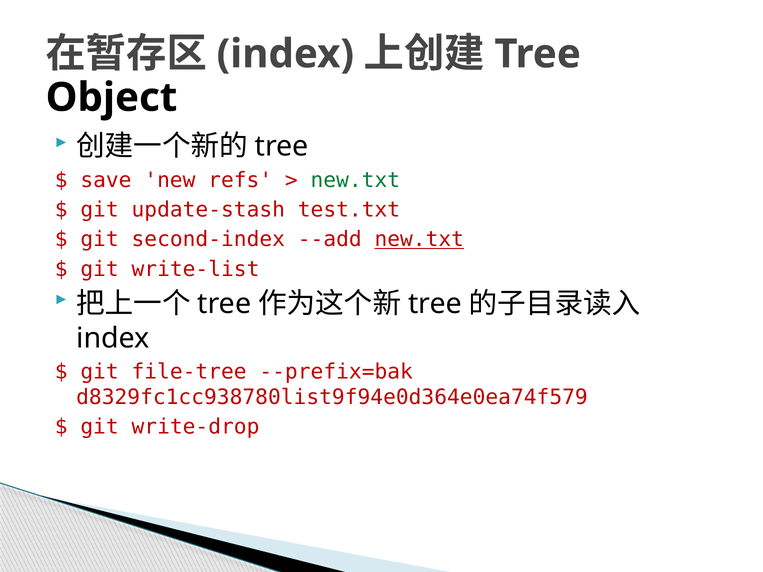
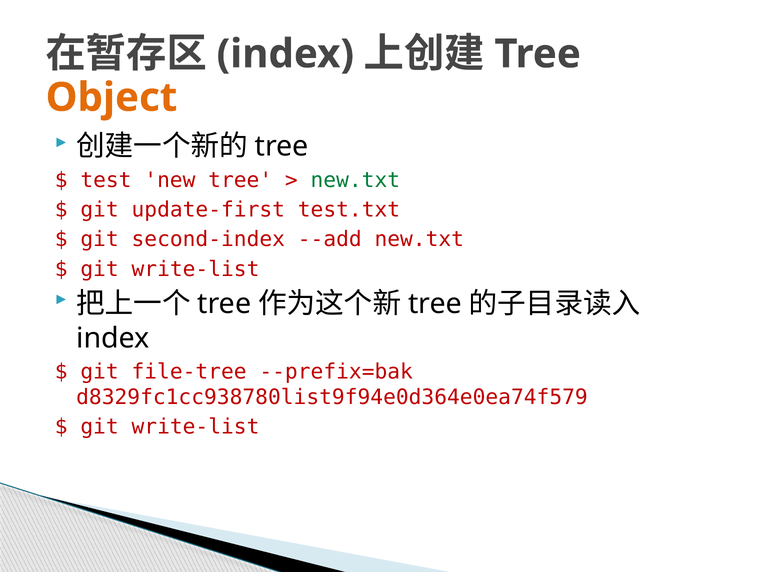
Object colour: black -> orange (111, 98)
save: save -> test (106, 180)
new refs: refs -> tree (240, 180)
update-stash: update-stash -> update-first (208, 210)
new.txt underline: present -> none (419, 240)
write-drop: write-drop -> write-list (195, 427)
